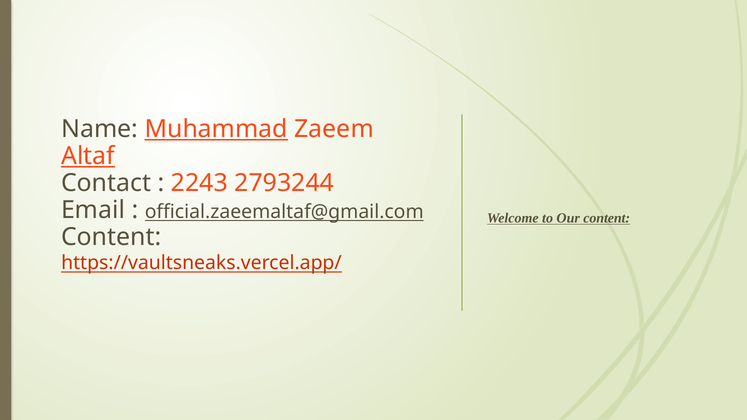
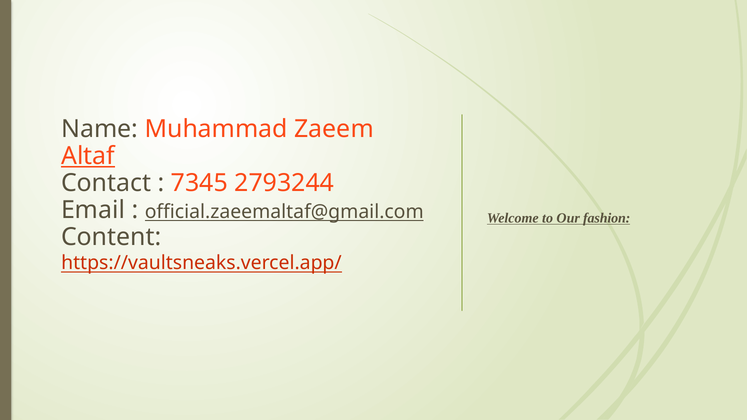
Muhammad underline: present -> none (216, 129)
2243: 2243 -> 7345 (199, 183)
Our content: content -> fashion (607, 218)
